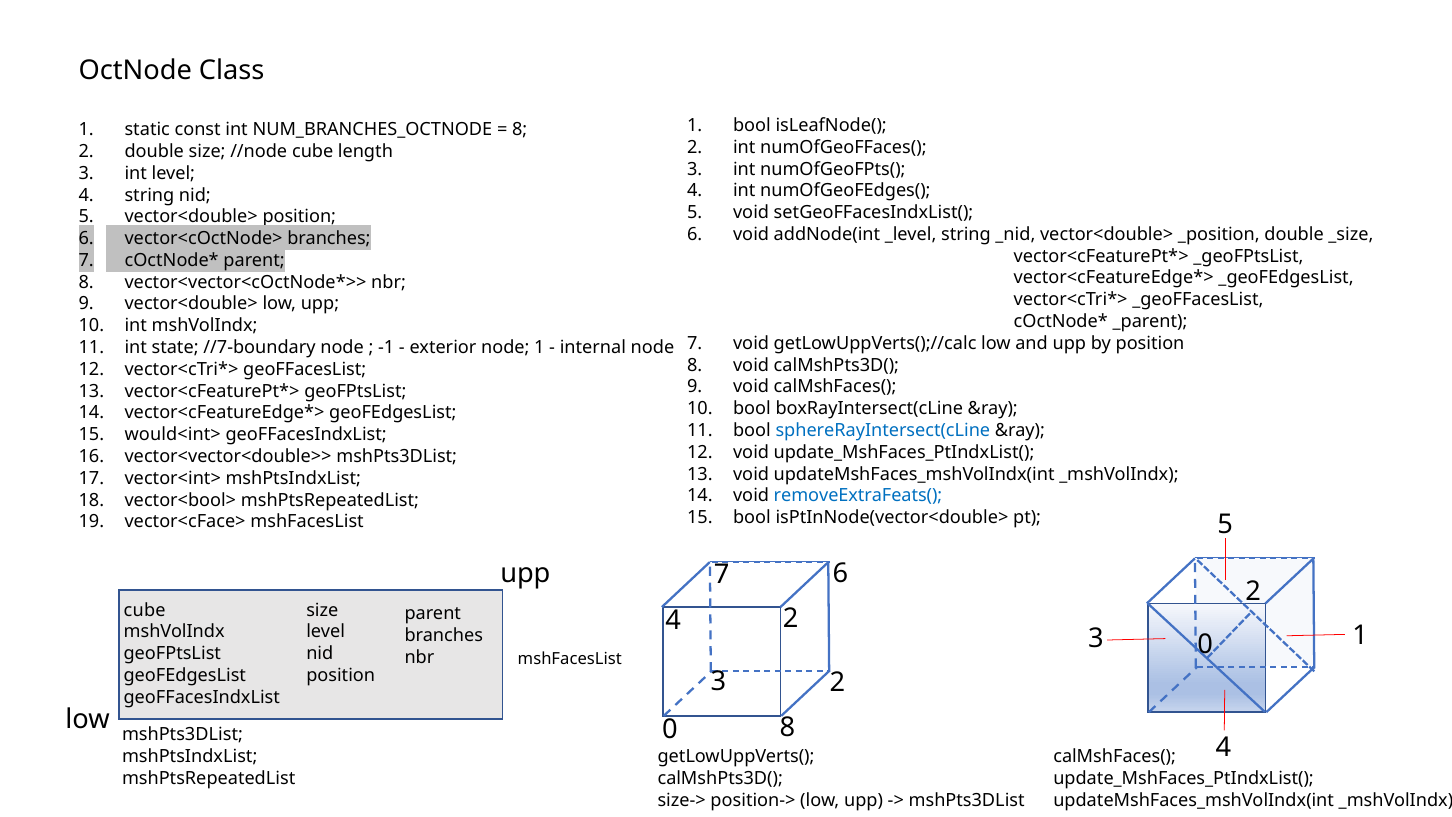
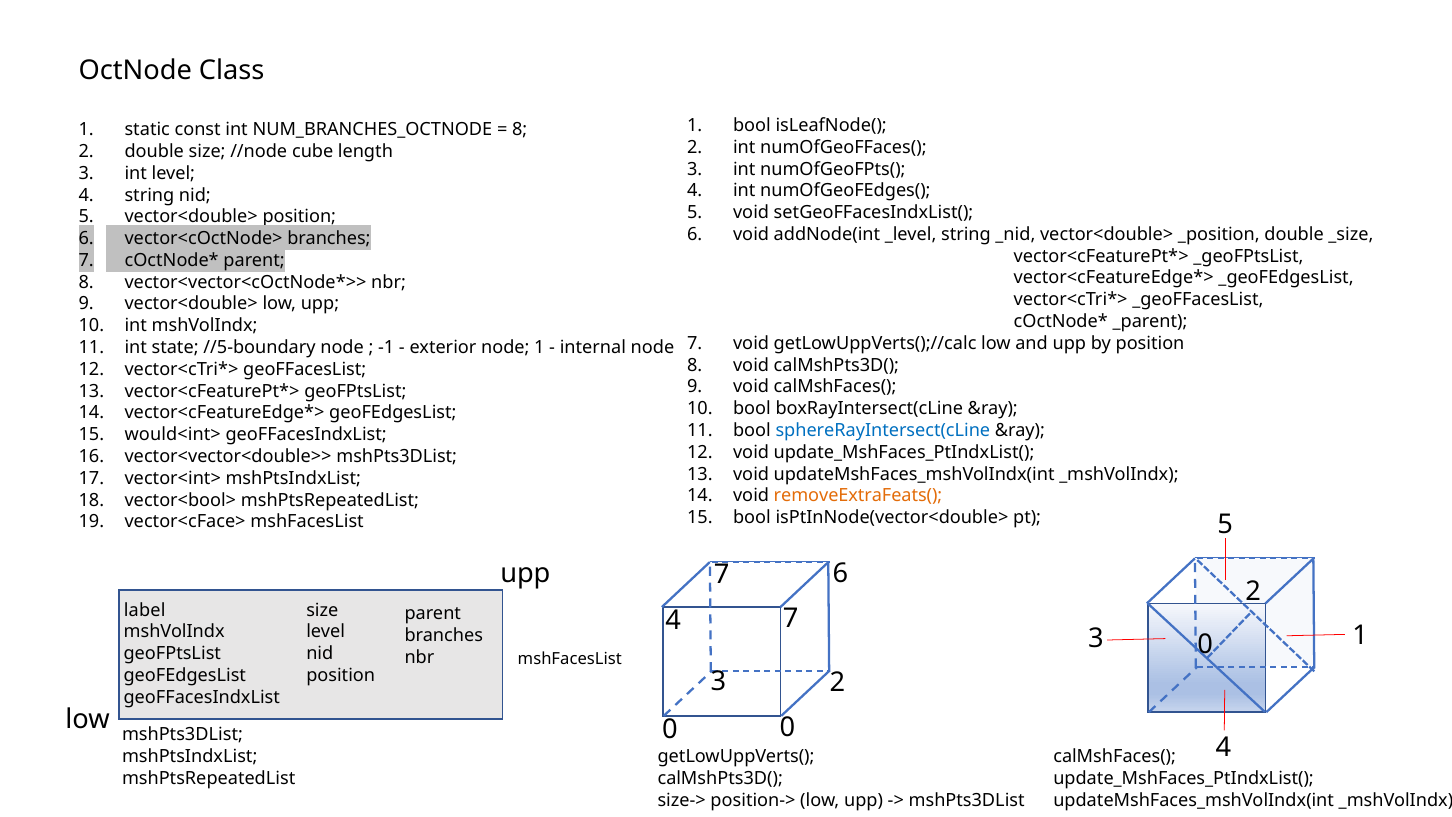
//7-boundary: //7-boundary -> //5-boundary (260, 347)
removeExtraFeats( colour: blue -> orange (858, 496)
cube: cube -> label (145, 610)
4 2: 2 -> 7 (791, 618)
0 8: 8 -> 0 (788, 727)
